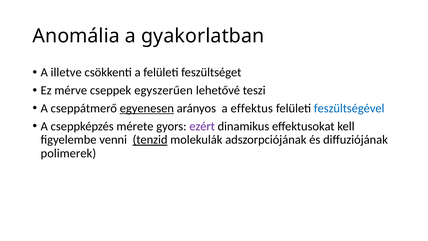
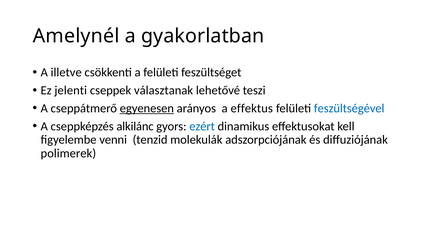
Anomália: Anomália -> Amelynél (76, 36)
mérve: mérve -> jelenti (71, 90)
egyszerűen: egyszerűen -> választanak (164, 90)
mérete: mérete -> alkilánc (135, 126)
ezért colour: purple -> blue (202, 126)
tenzid underline: present -> none (150, 140)
